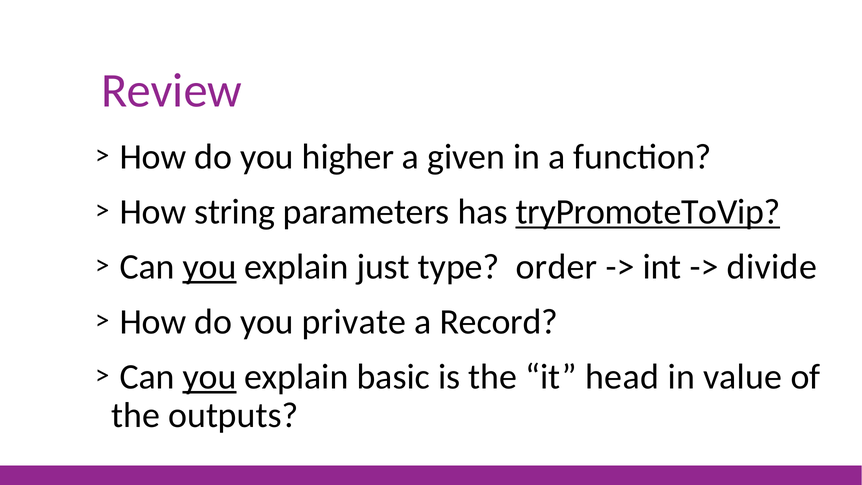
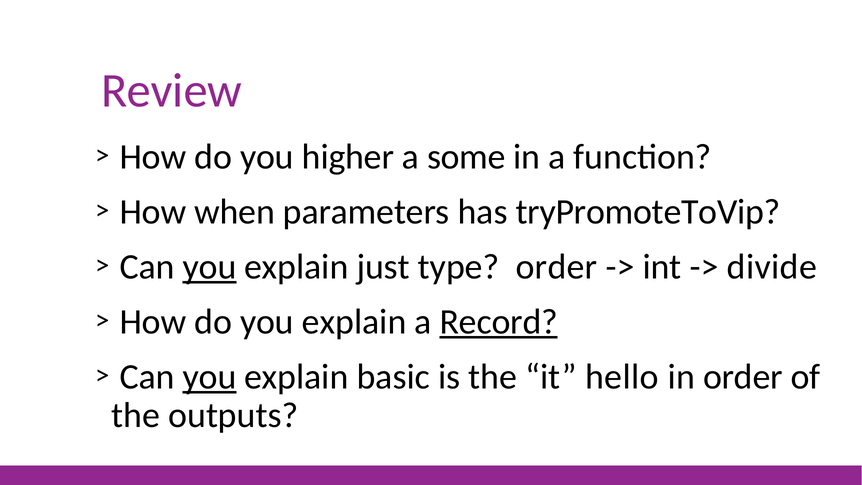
given: given -> some (466, 157)
string: string -> when (235, 212)
tryPromoteToVip underline: present -> none (648, 212)
do you private: private -> explain (354, 322)
Record underline: none -> present (499, 322)
head: head -> hello (622, 377)
in value: value -> order (743, 377)
